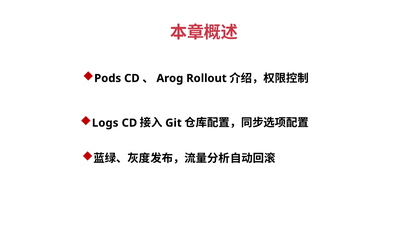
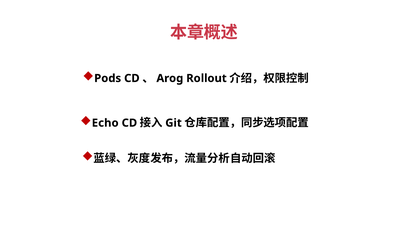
Logs: Logs -> Echo (105, 123)
